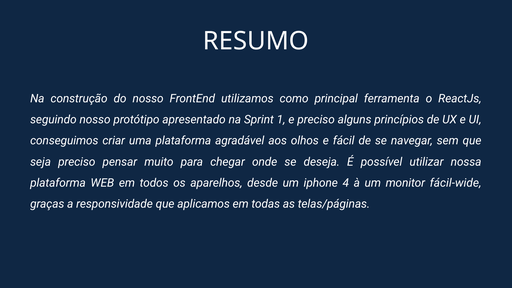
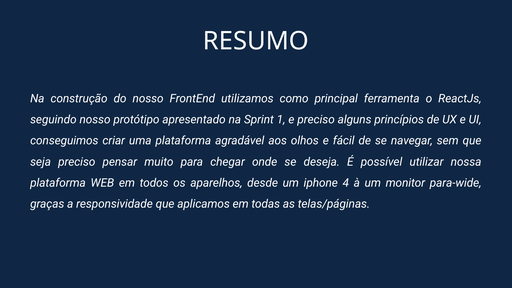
fácil-wide: fácil-wide -> para-wide (456, 183)
